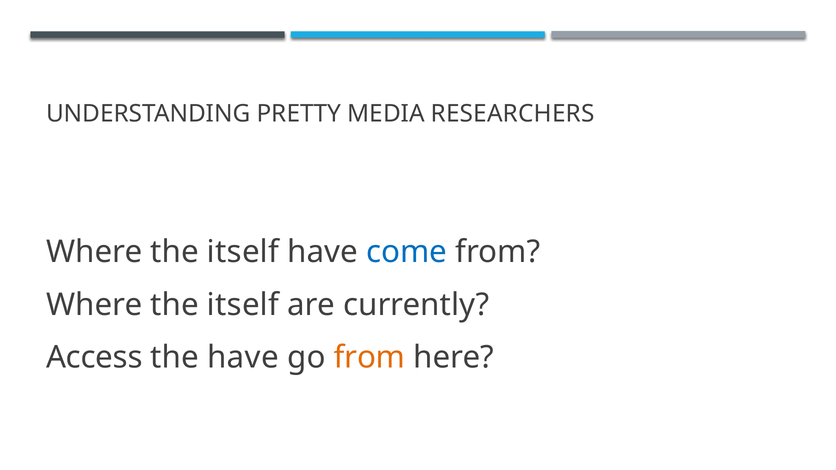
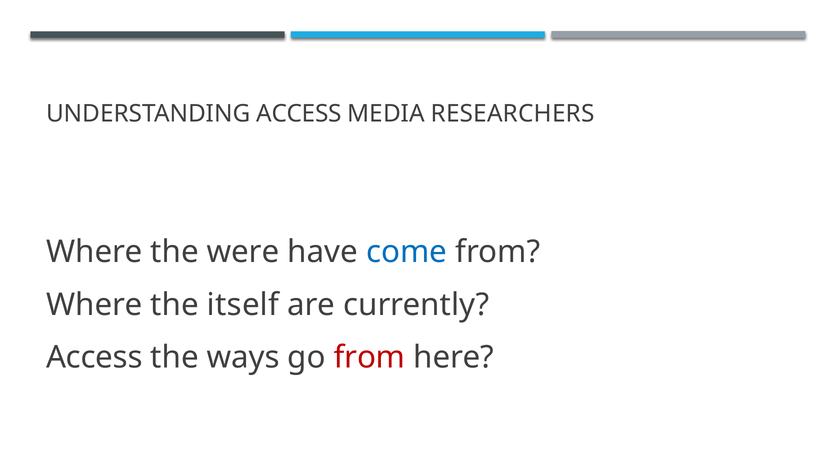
UNDERSTANDING PRETTY: PRETTY -> ACCESS (299, 114)
itself: itself -> were (243, 252)
the have: have -> ways (243, 358)
from colour: orange -> red (370, 358)
